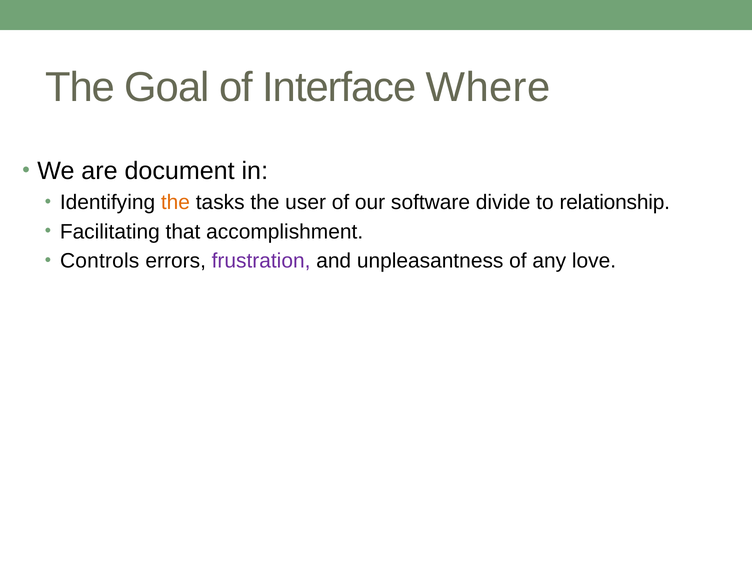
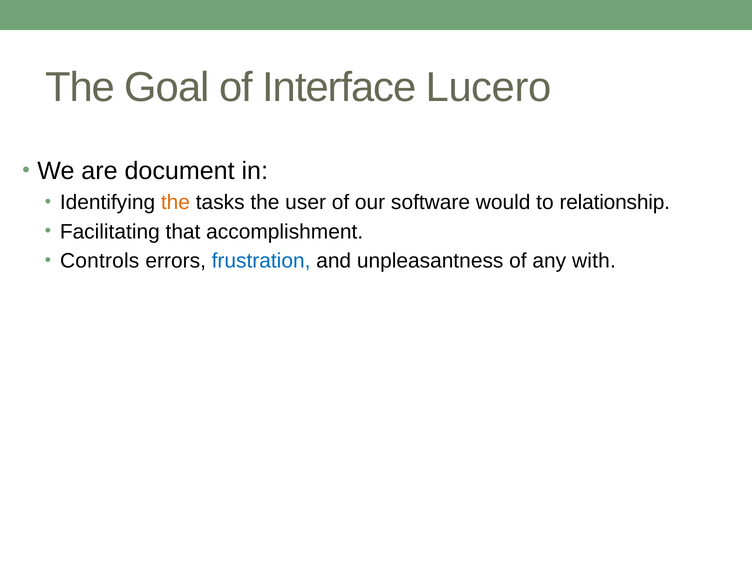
Where: Where -> Lucero (489, 88)
divide: divide -> would (503, 202)
frustration colour: purple -> blue (261, 261)
love: love -> with (594, 261)
